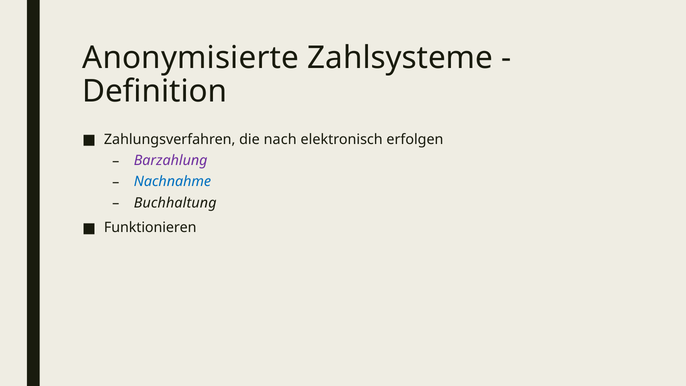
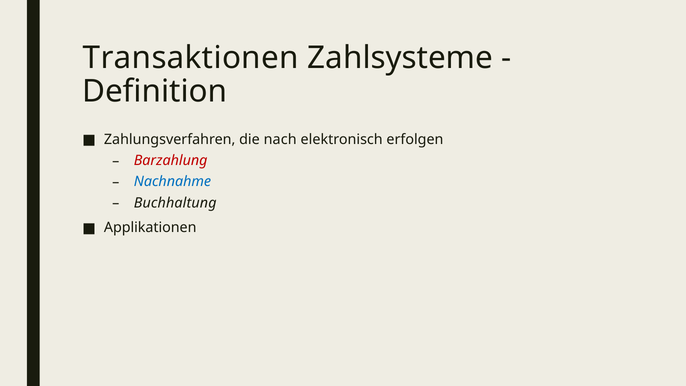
Anonymisierte: Anonymisierte -> Transaktionen (191, 58)
Barzahlung colour: purple -> red (171, 161)
Funktionieren: Funktionieren -> Applikationen (150, 228)
